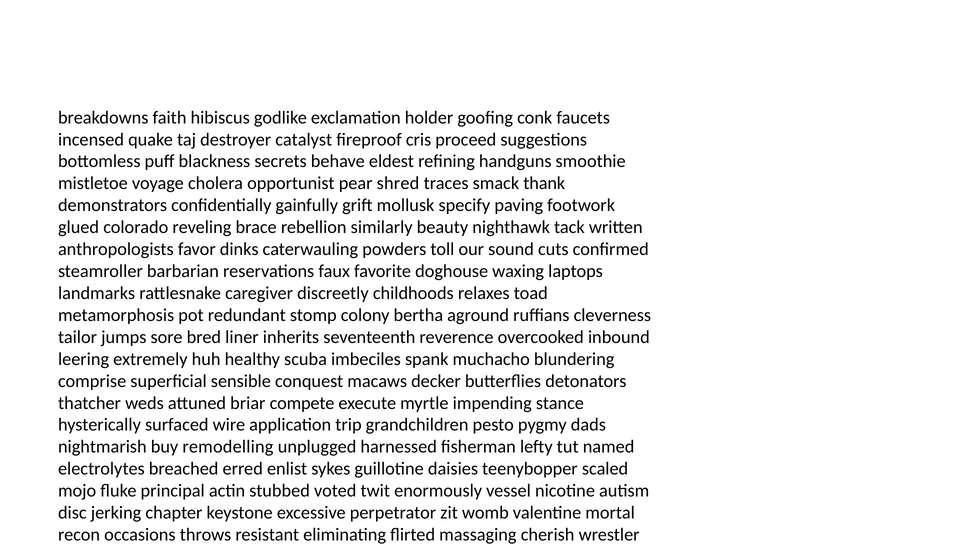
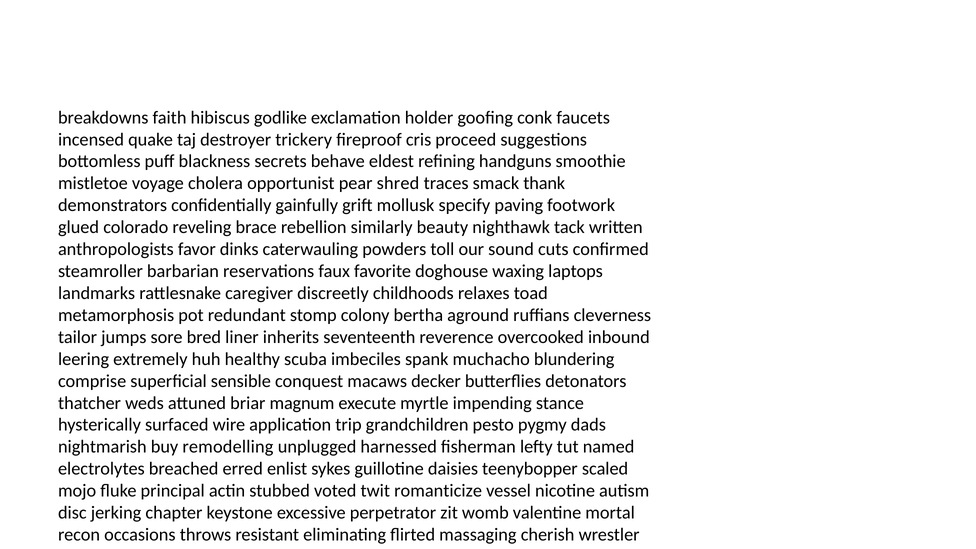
catalyst: catalyst -> trickery (304, 139)
compete: compete -> magnum (302, 403)
enormously: enormously -> romanticize (438, 491)
